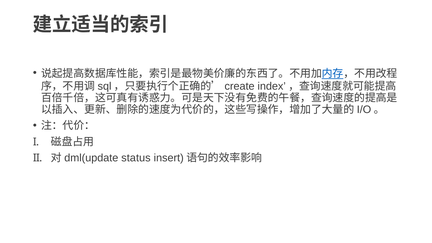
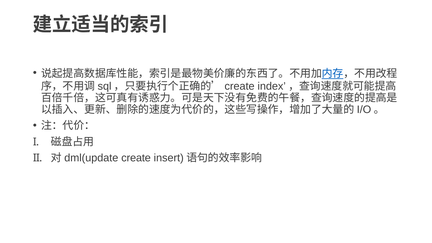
status: status -> create (136, 158)
